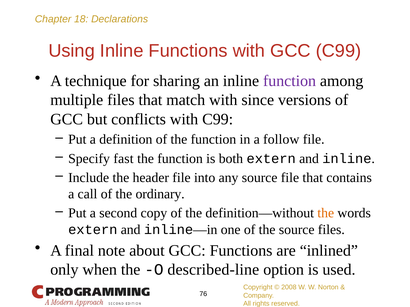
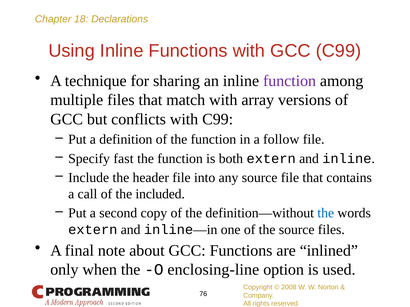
since: since -> array (258, 100)
ordinary: ordinary -> included (160, 194)
the colour: orange -> blue (326, 213)
described-line: described-line -> enclosing-line (213, 270)
